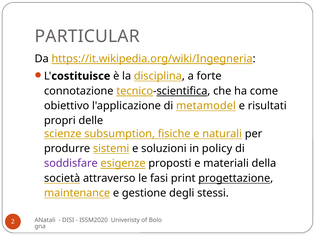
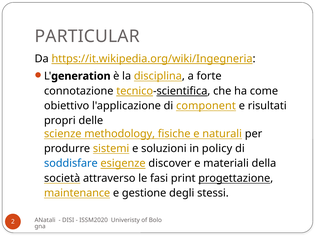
costituisce: costituisce -> generation (81, 76)
metamodel: metamodel -> component (206, 106)
subsumption: subsumption -> methodology (120, 134)
soddisfare colour: purple -> blue (71, 164)
proposti: proposti -> discover (170, 164)
